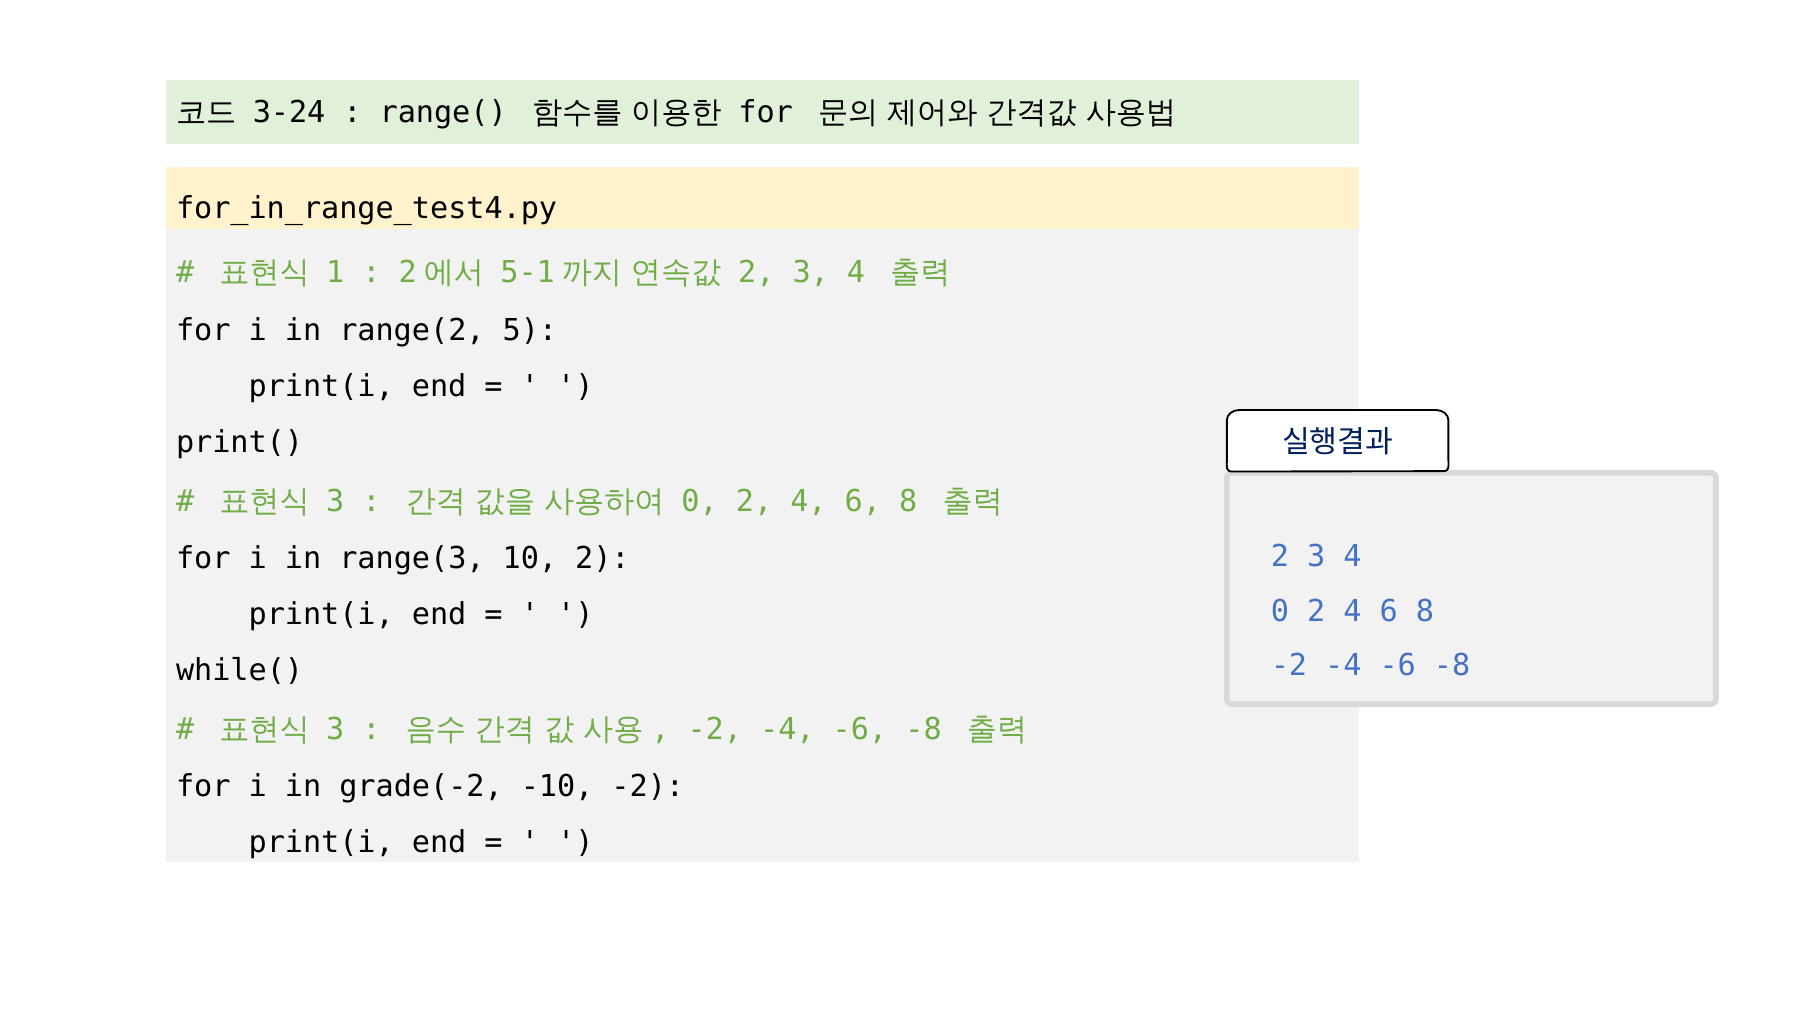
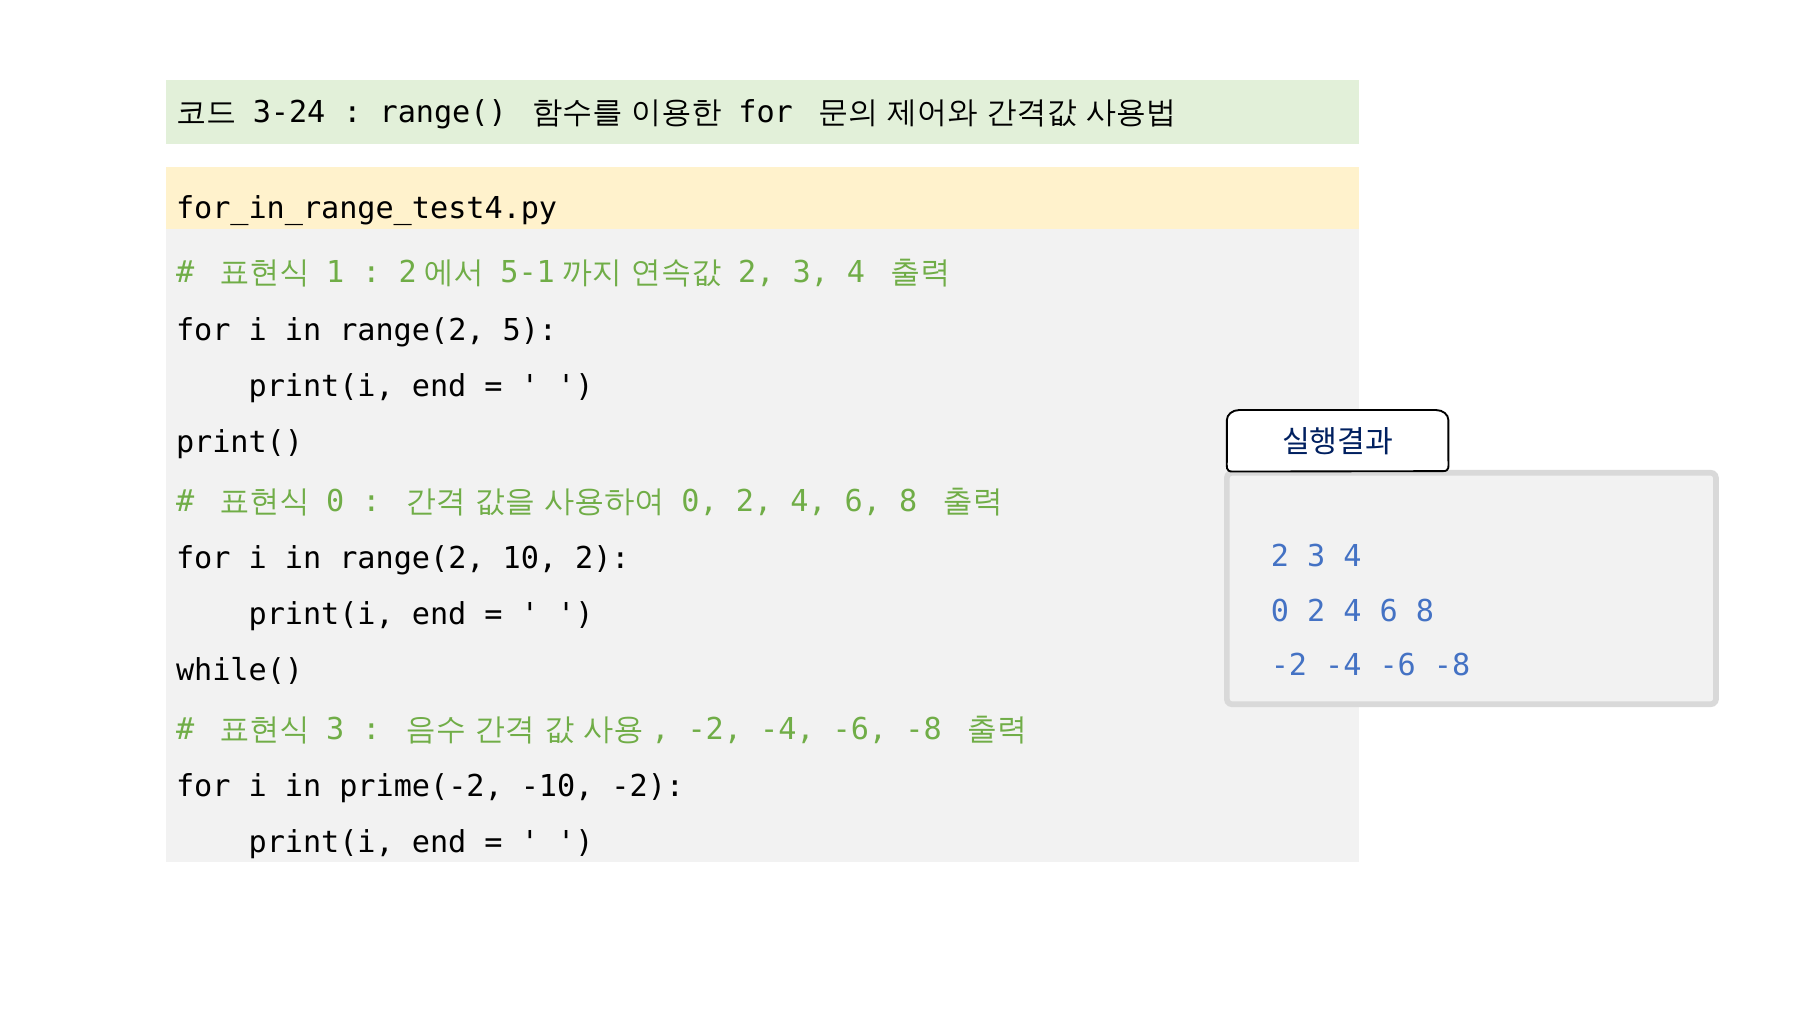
3: 3 -> 0 (335, 501)
range(3: range(3 -> range(2 (412, 559)
grade(-2: grade(-2 -> prime(-2 (421, 787)
